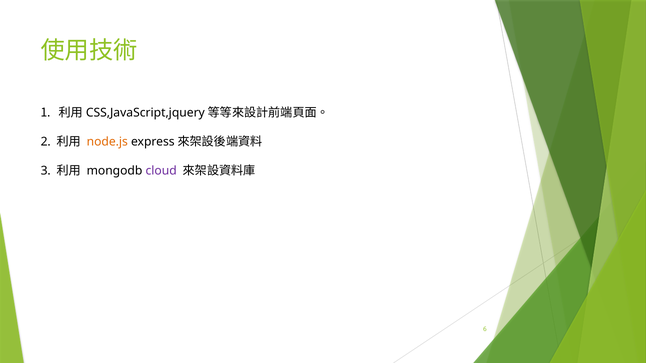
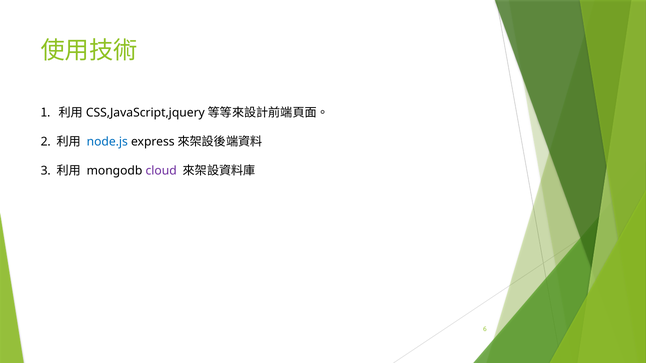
node.js colour: orange -> blue (107, 142)
